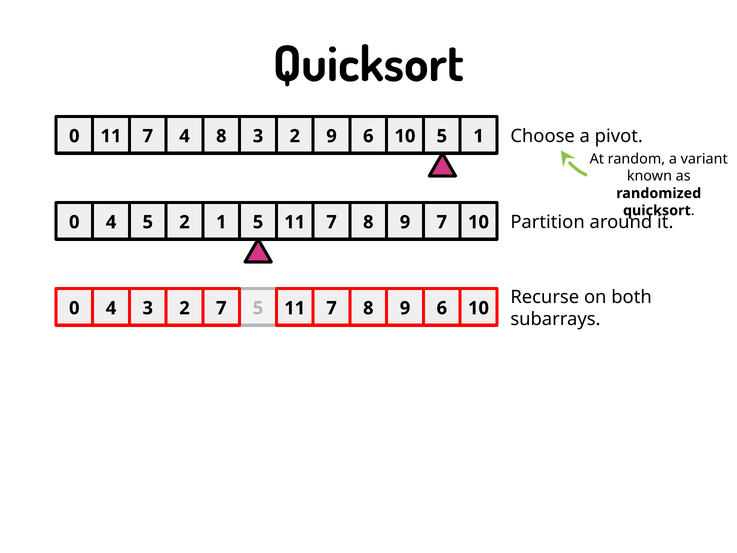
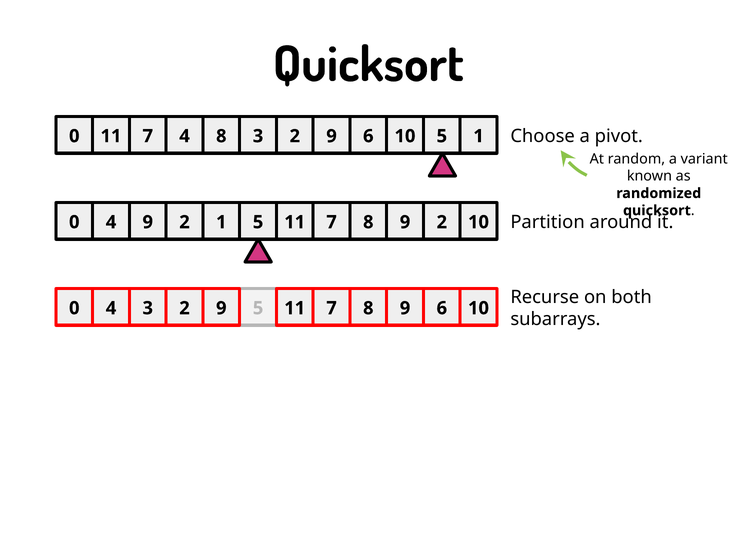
4 5: 5 -> 9 (148, 222)
8 9 7: 7 -> 2 (442, 222)
4 3 2 7: 7 -> 9 (221, 308)
